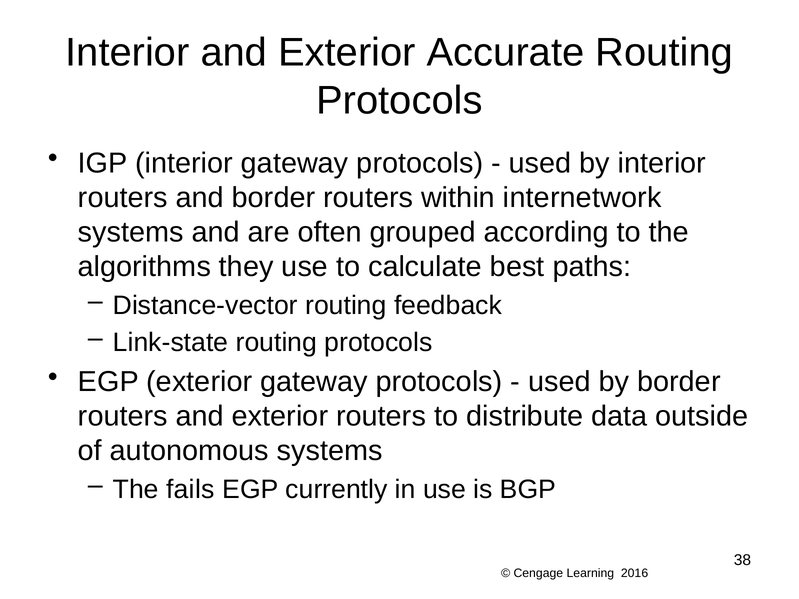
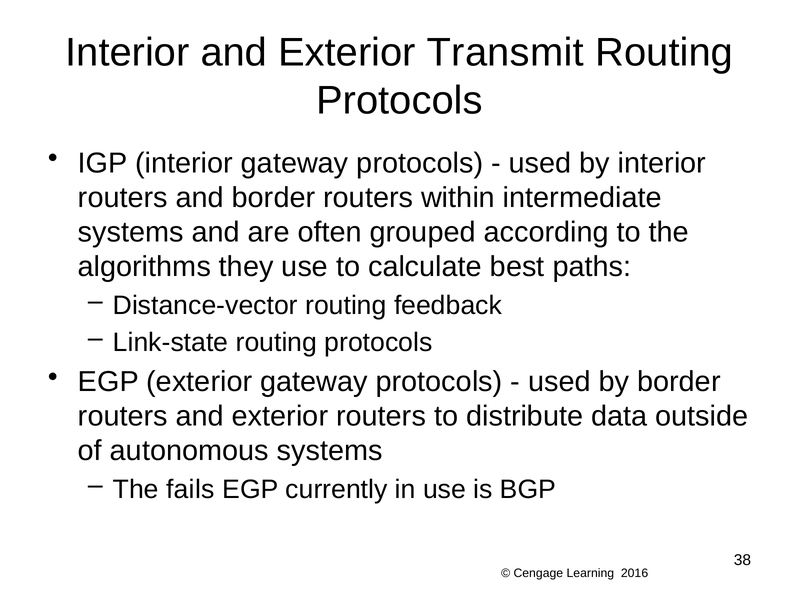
Accurate: Accurate -> Transmit (505, 53)
internetwork: internetwork -> intermediate (582, 198)
